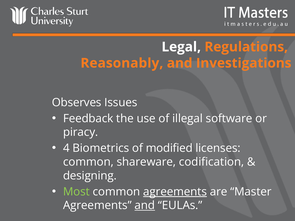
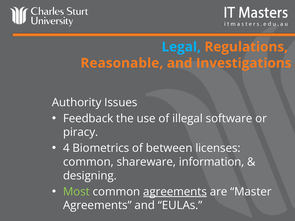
Legal colour: white -> light blue (181, 47)
Reasonably: Reasonably -> Reasonable (122, 63)
Observes: Observes -> Authority (77, 103)
modified: modified -> between (169, 148)
codification: codification -> information (212, 162)
and underline: present -> none (145, 206)
